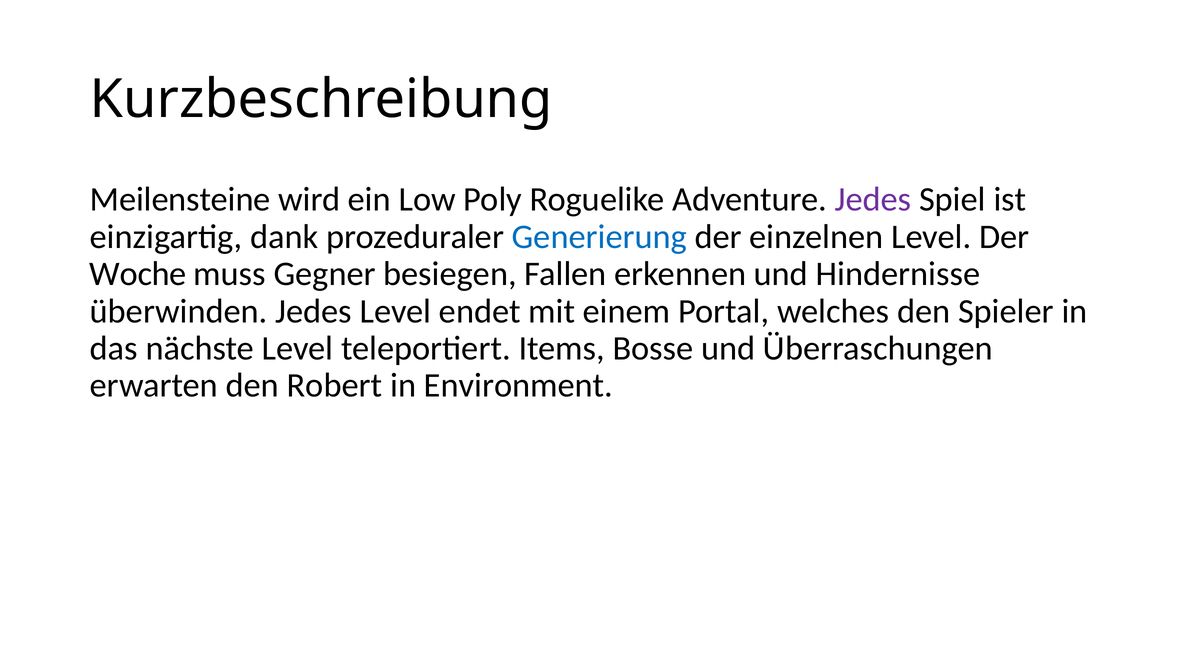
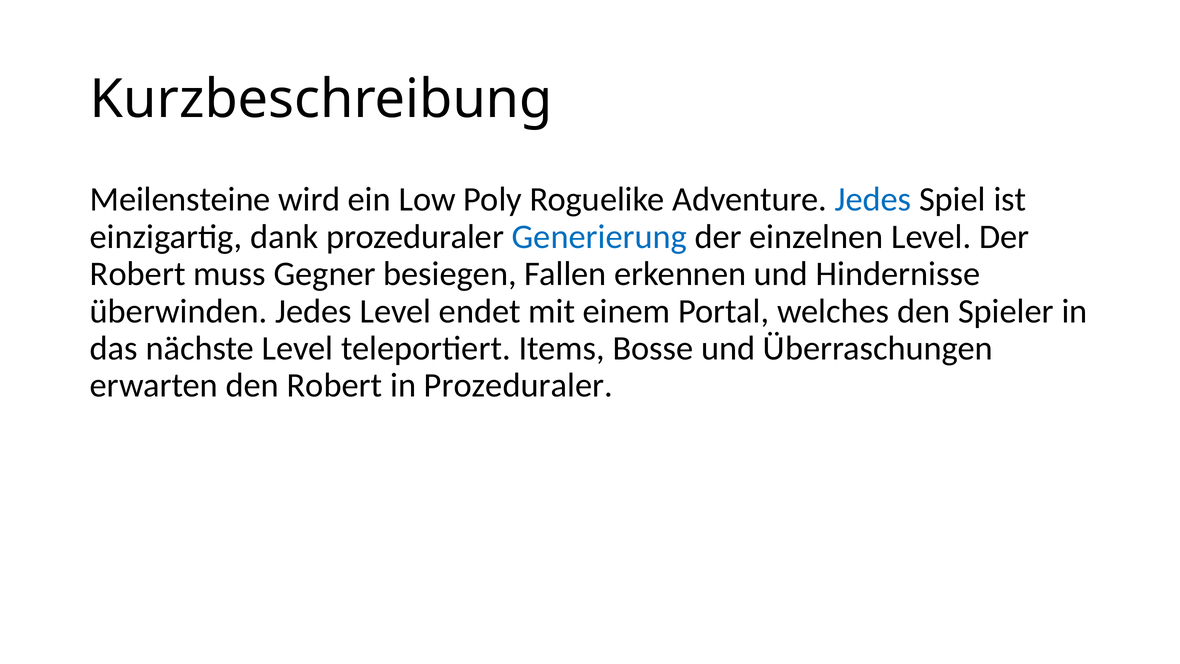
Jedes colour: purple -> blue (873, 200)
Woche: Woche -> Robert (138, 274)
in Environment: Environment -> Prozeduraler (518, 385)
